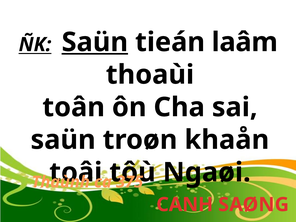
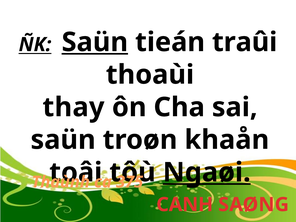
laâm: laâm -> traûi (245, 42)
toân: toân -> thay (73, 107)
Ngaøi underline: none -> present (207, 172)
